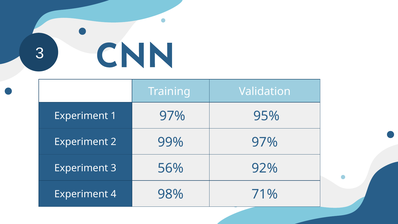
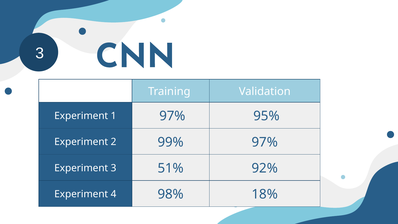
56%: 56% -> 51% (171, 168)
71%: 71% -> 18% (265, 194)
